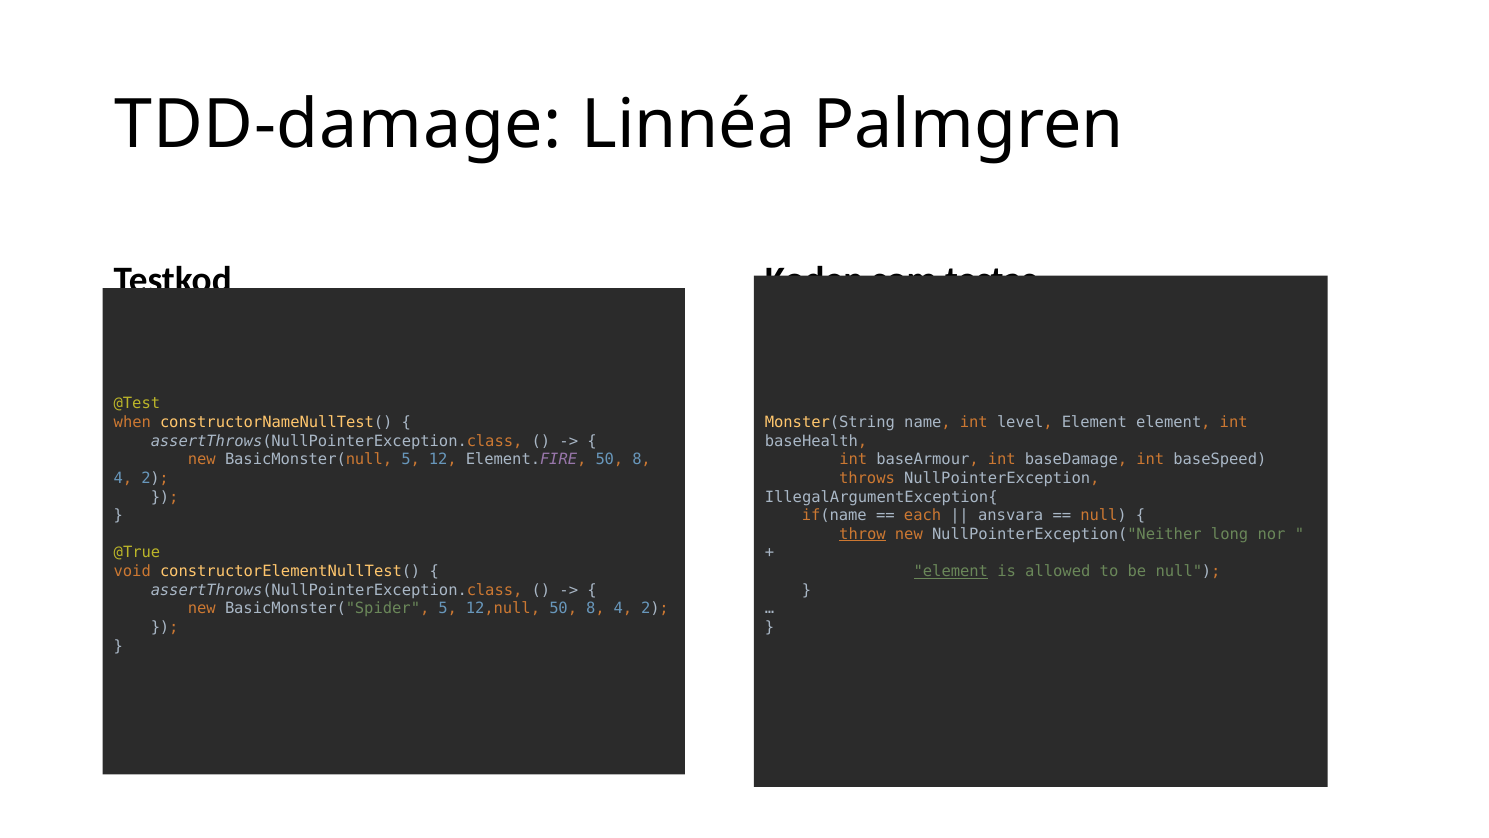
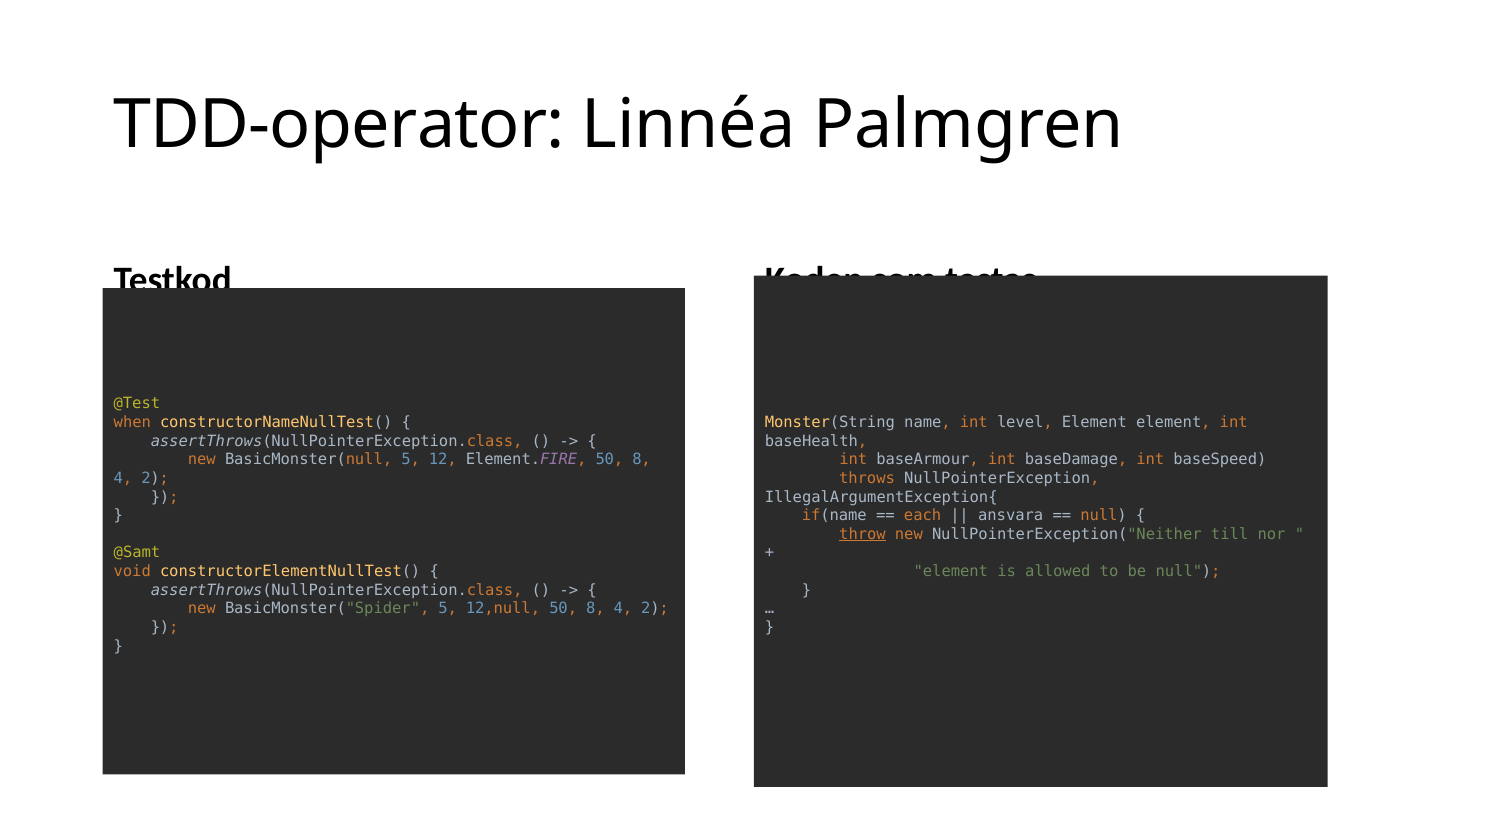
TDD-damage: TDD-damage -> TDD-operator (339, 125)
long: long -> till (1230, 534)
@True: @True -> @Samt (137, 553)
element underline: present -> none (951, 571)
